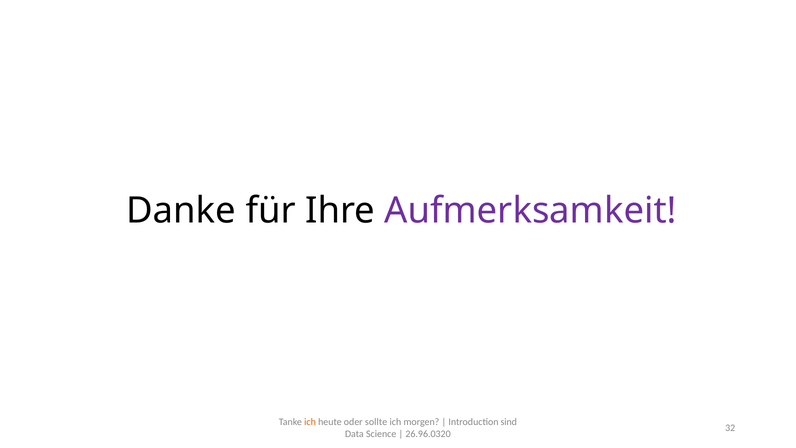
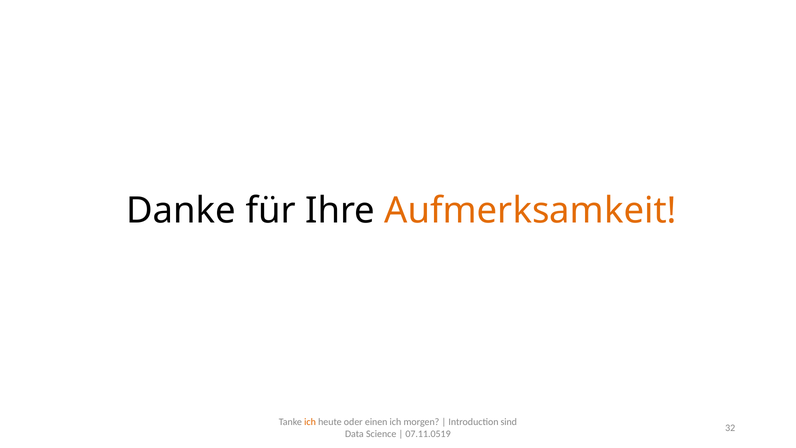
Aufmerksamkeit colour: purple -> orange (530, 210)
sollte: sollte -> einen (376, 422)
26.96.0320: 26.96.0320 -> 07.11.0519 (428, 434)
